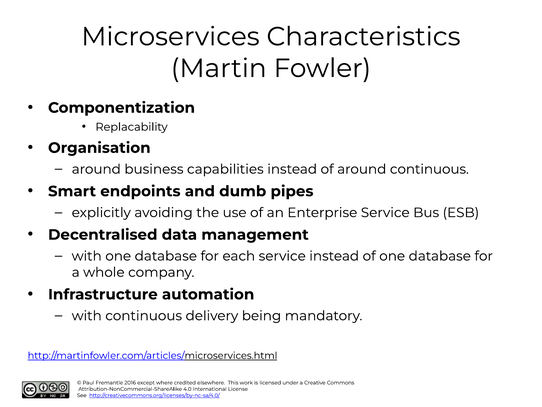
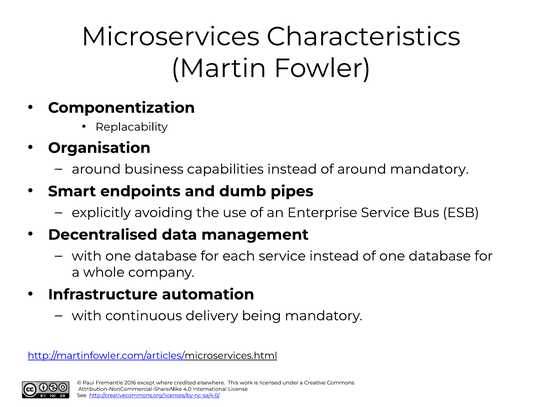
around continuous: continuous -> mandatory (429, 169)
